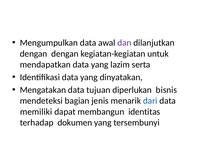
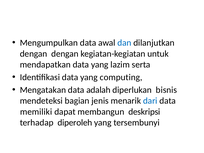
dan colour: purple -> blue (124, 43)
dinyatakan: dinyatakan -> computing (121, 77)
tujuan: tujuan -> adalah (98, 90)
identitas: identitas -> deskripsi (144, 112)
dokumen: dokumen -> diperoleh (75, 123)
